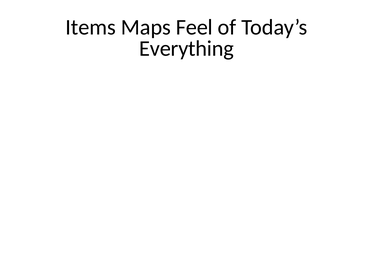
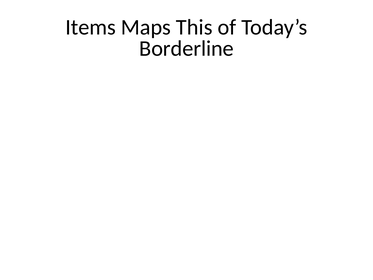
Feel: Feel -> This (194, 27)
Everything: Everything -> Borderline (187, 49)
